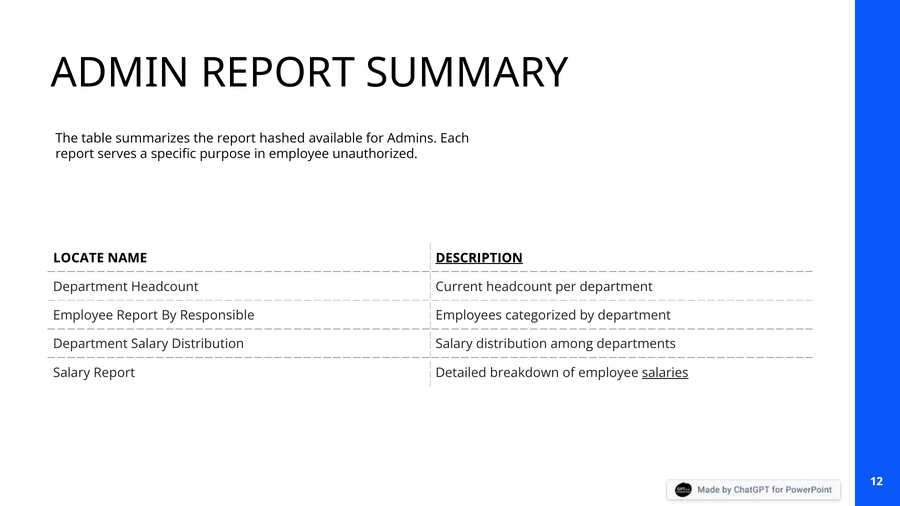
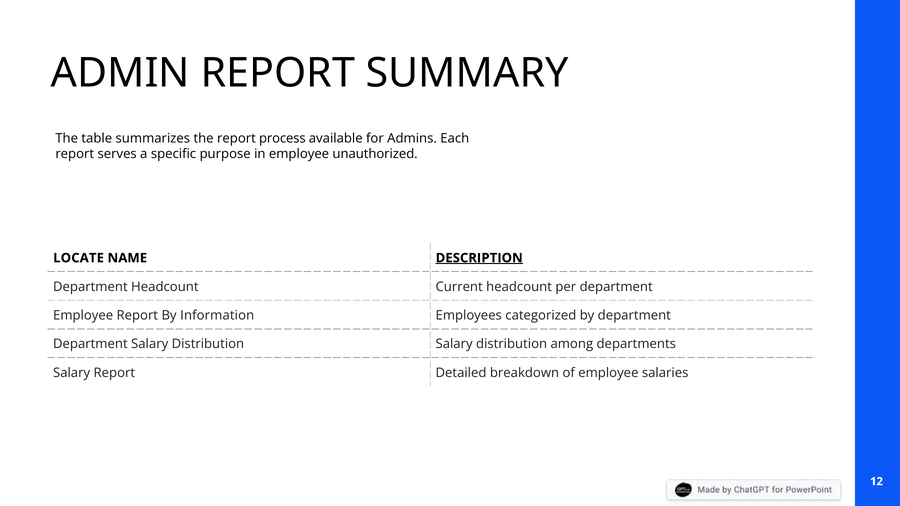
hashed: hashed -> process (282, 138)
Responsible: Responsible -> Information (217, 316)
salaries underline: present -> none (665, 373)
